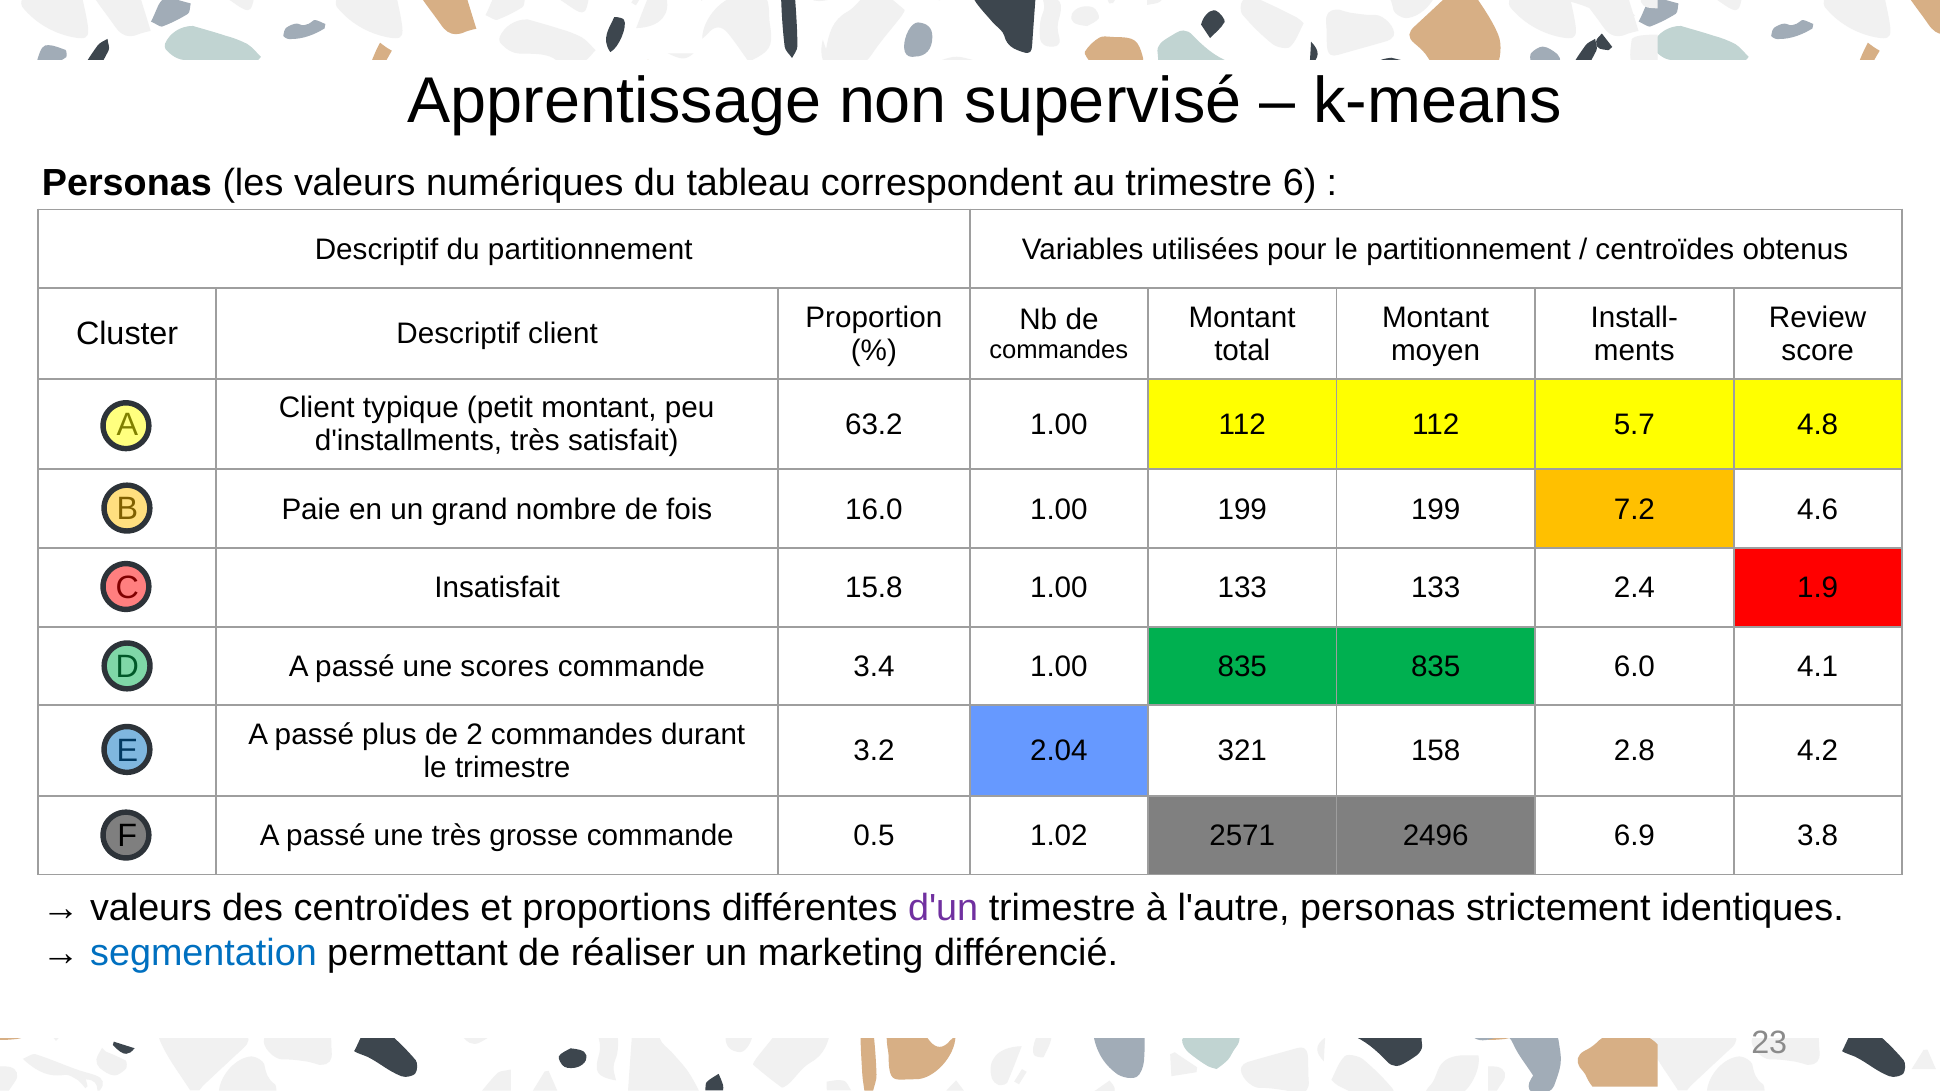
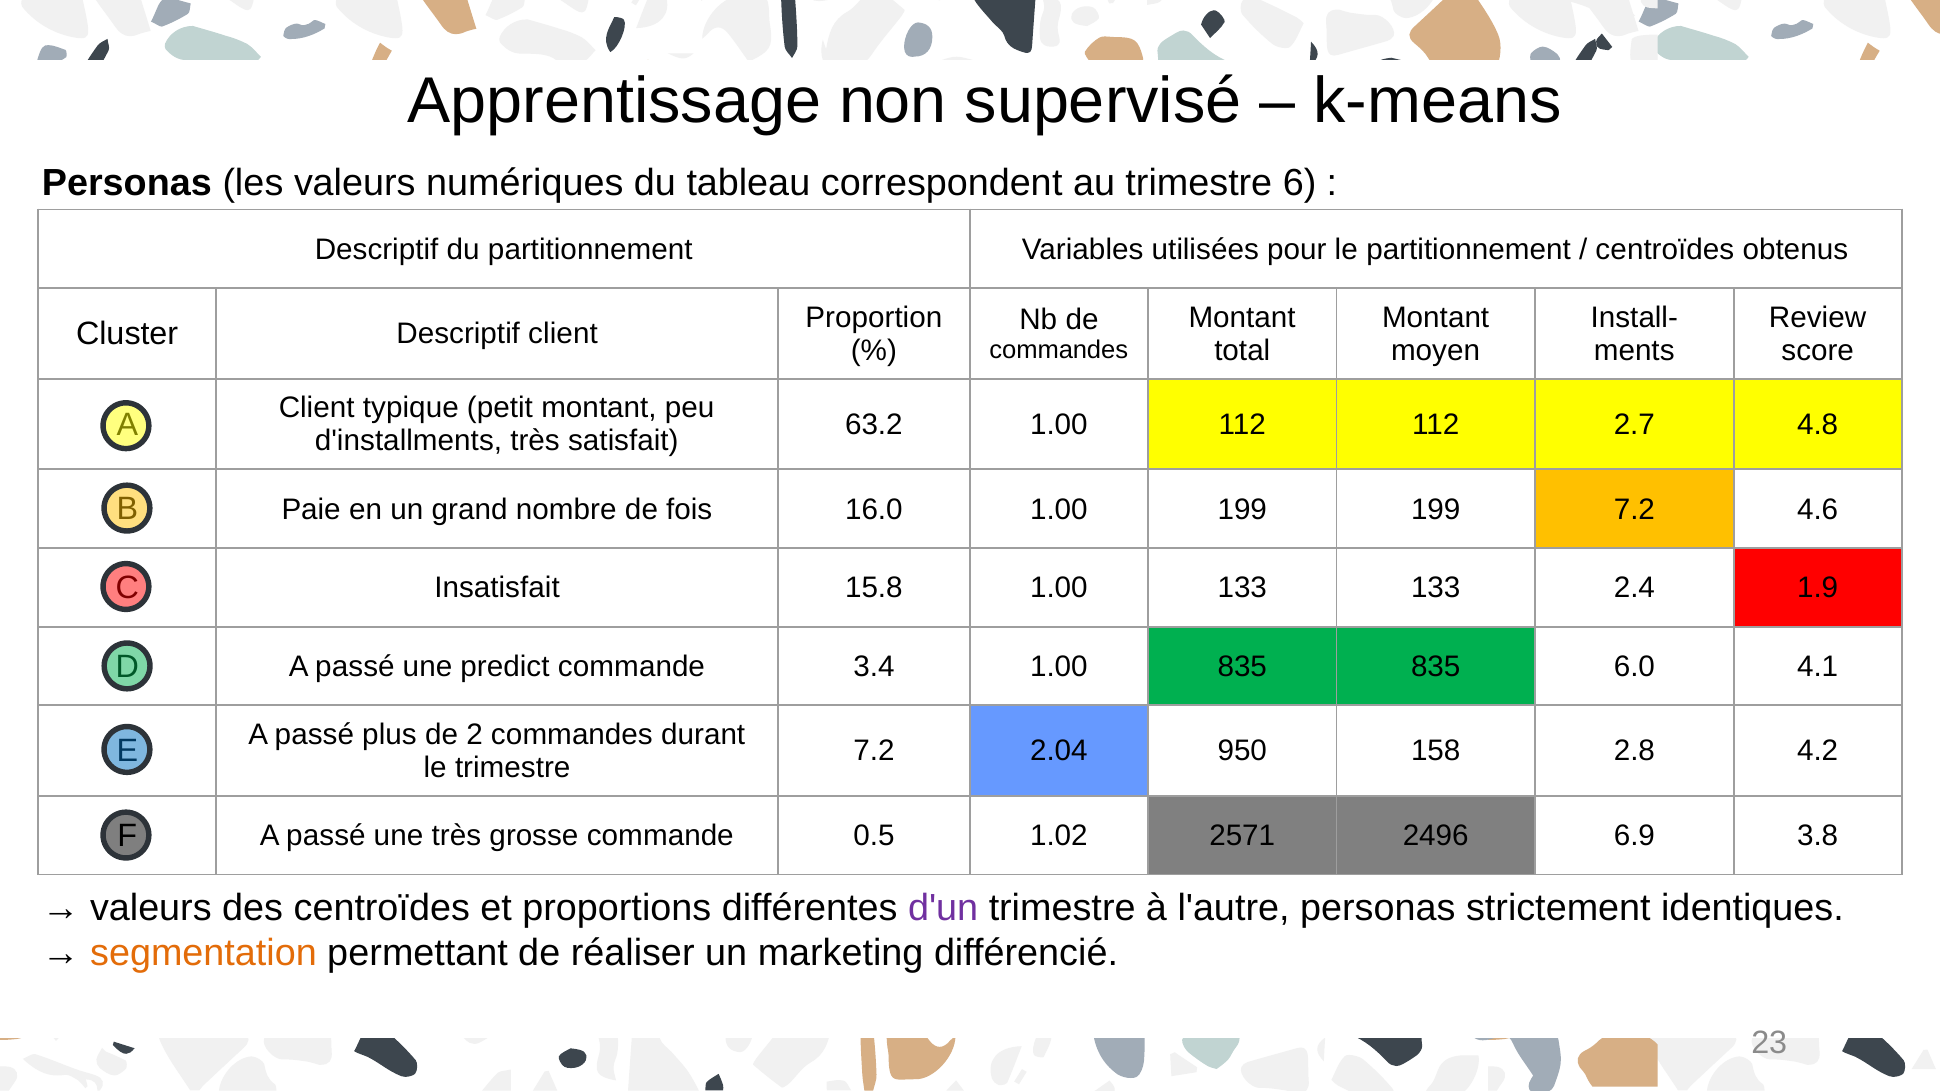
5.7: 5.7 -> 2.7 (1634, 425)
scores: scores -> predict (505, 667)
3.2: 3.2 -> 7.2 (874, 751)
321: 321 -> 950 (1242, 751)
segmentation colour: blue -> orange (203, 953)
